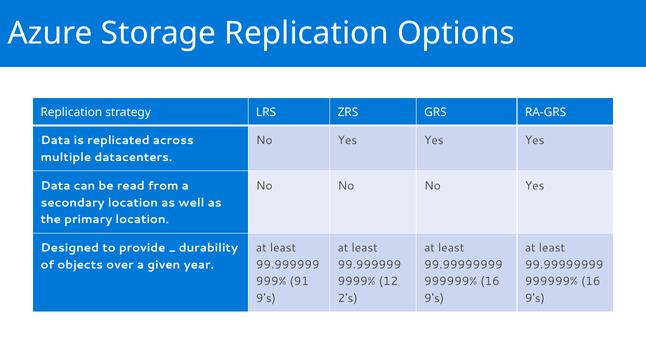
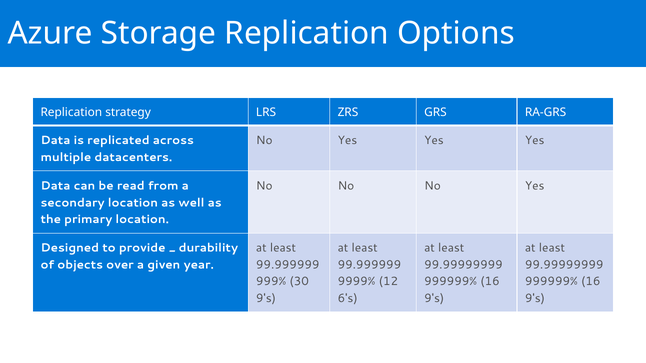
91: 91 -> 30 (299, 282)
2's: 2's -> 6's (348, 299)
